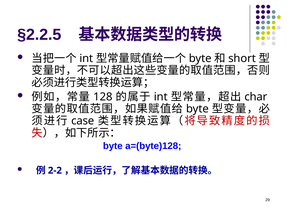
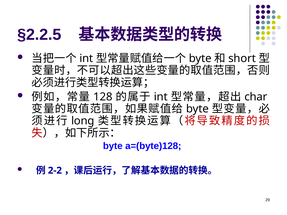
case: case -> long (83, 121)
